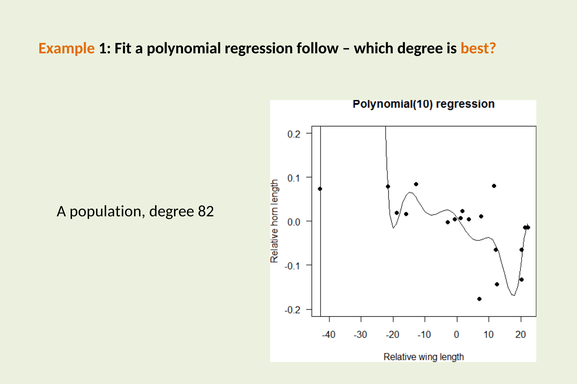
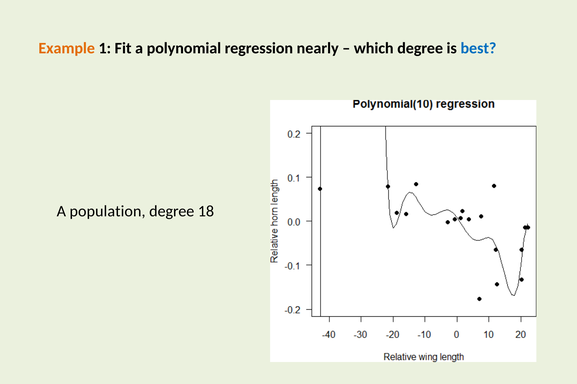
follow: follow -> nearly (318, 48)
best colour: orange -> blue (478, 48)
82: 82 -> 18 (206, 212)
